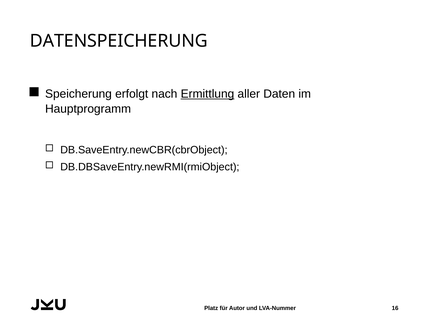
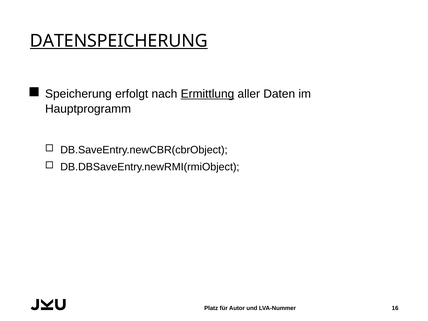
DATENSPEICHERUNG underline: none -> present (119, 41)
